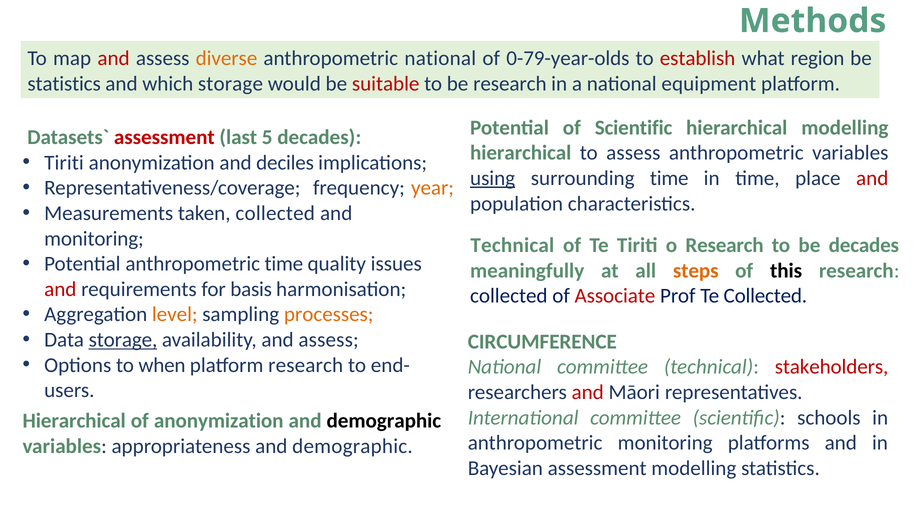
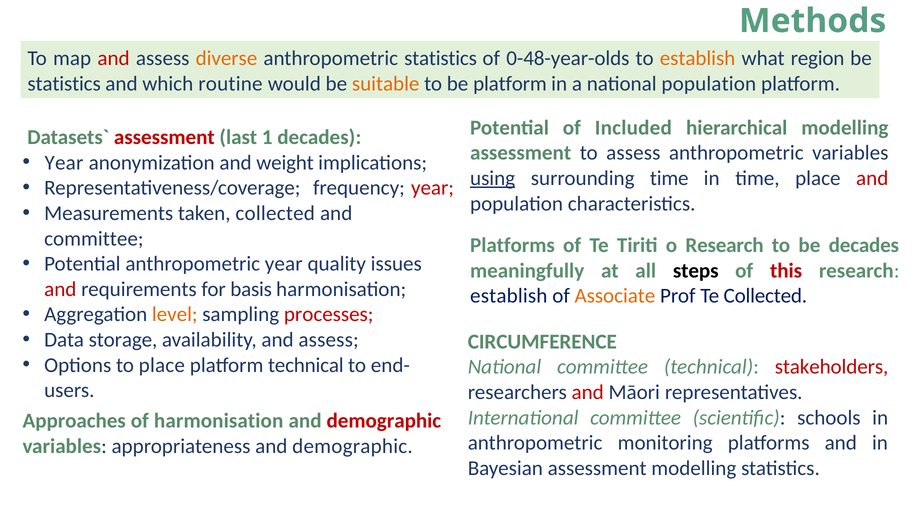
anthropometric national: national -> statistics (441, 58)
0-79-year-olds: 0-79-year-olds -> 0-48-year-olds (568, 58)
establish colour: red -> orange (698, 58)
which storage: storage -> routine (230, 84)
suitable colour: red -> orange (386, 84)
be research: research -> platform (510, 84)
national equipment: equipment -> population (709, 84)
of Scientific: Scientific -> Included (633, 128)
5: 5 -> 1 (267, 137)
hierarchical: hierarchical -> assessment (521, 153)
Tiriti: Tiriti -> Year (64, 163)
deciles: deciles -> weight (285, 163)
year colour: orange -> red (433, 188)
monitoring: monitoring -> committee (94, 239)
Technical: Technical -> Platforms (512, 246)
anthropometric time: time -> year (284, 264)
steps colour: orange -> black (696, 271)
this colour: black -> red (786, 271)
collected: collected -> establish (509, 296)
Associate colour: red -> orange (615, 296)
processes colour: orange -> red (329, 315)
storage underline: present -> none (123, 340)
to when: when -> place (162, 366)
platform research: research -> technical (306, 366)
Hierarchical: Hierarchical -> Approaches (74, 421)
of anonymization: anonymization -> harmonisation (219, 421)
demographic colour: black -> red (384, 421)
